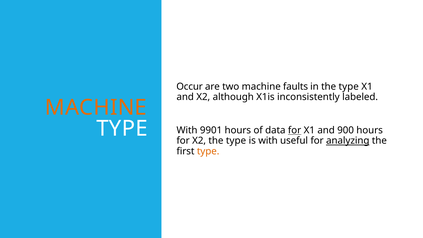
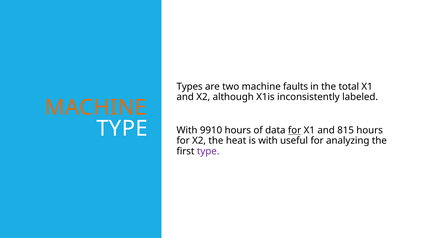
Occur: Occur -> Types (190, 87)
in the type: type -> total (349, 87)
9901: 9901 -> 9910 (211, 130)
900: 900 -> 815 (346, 130)
X2 the type: type -> heat (236, 141)
analyzing underline: present -> none (348, 141)
type colour: orange -> purple (208, 151)
